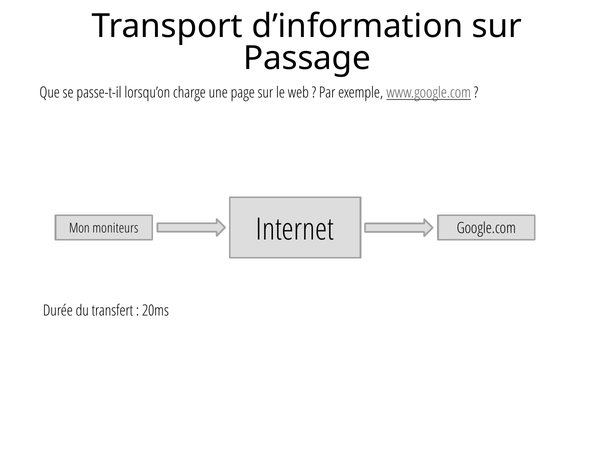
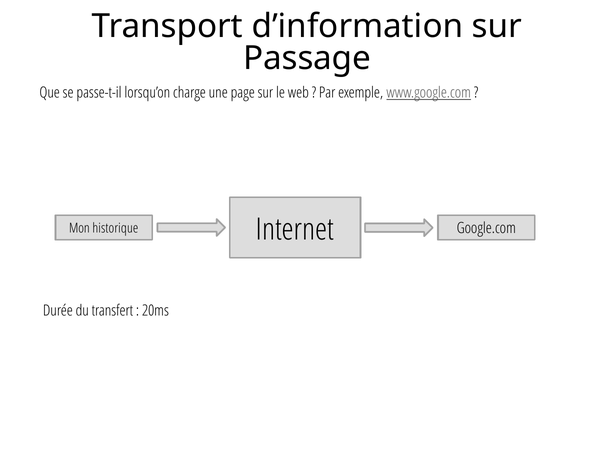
moniteurs: moniteurs -> historique (115, 229)
